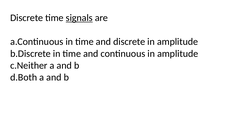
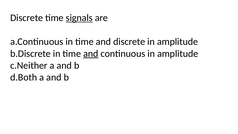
and underline: none -> present (91, 54)
